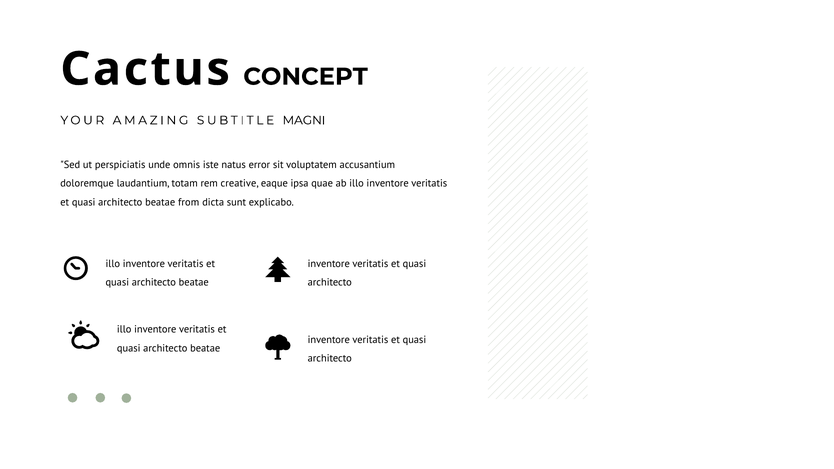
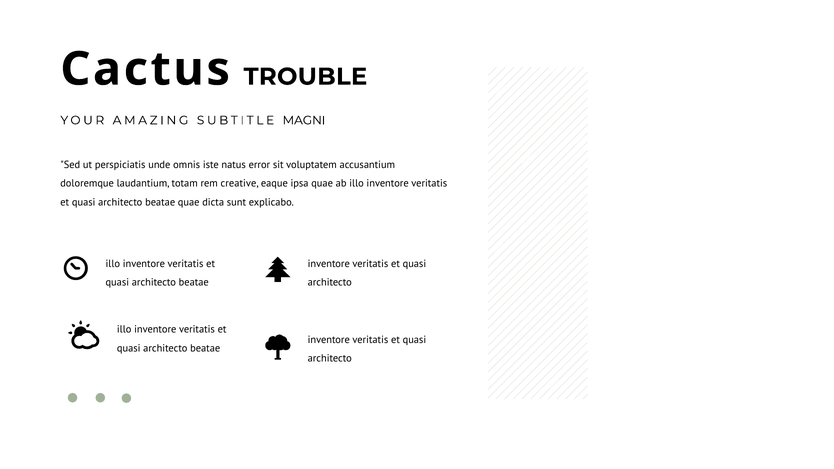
CONCEPT: CONCEPT -> TROUBLE (305, 77)
beatae from: from -> quae (189, 202)
